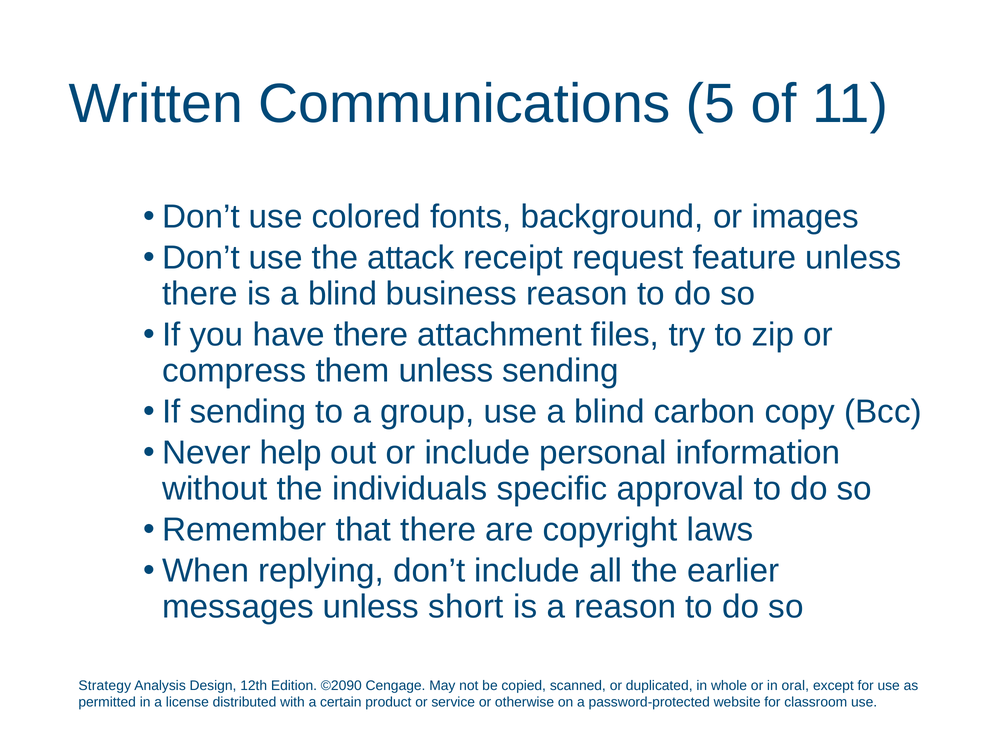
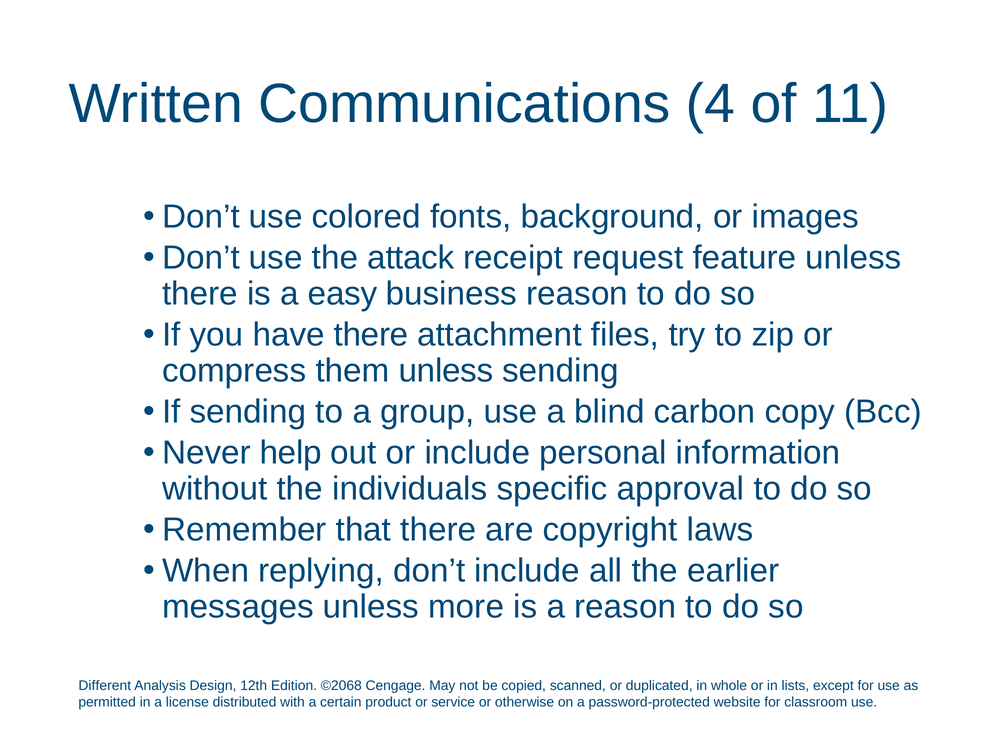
5: 5 -> 4 (711, 104)
is a blind: blind -> easy (343, 294)
short: short -> more (466, 607)
Strategy: Strategy -> Different (105, 686)
©2090: ©2090 -> ©2068 (341, 686)
oral: oral -> lists (795, 686)
